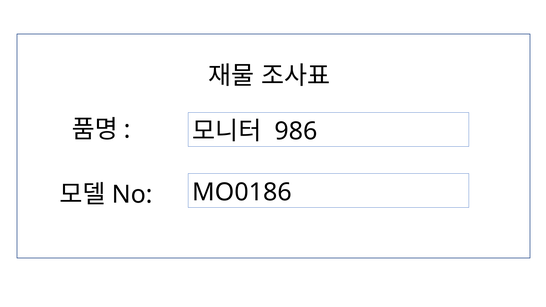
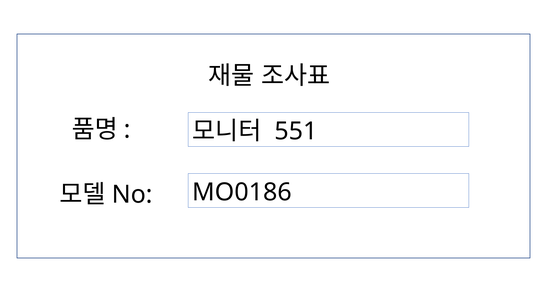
986: 986 -> 551 (296, 131)
